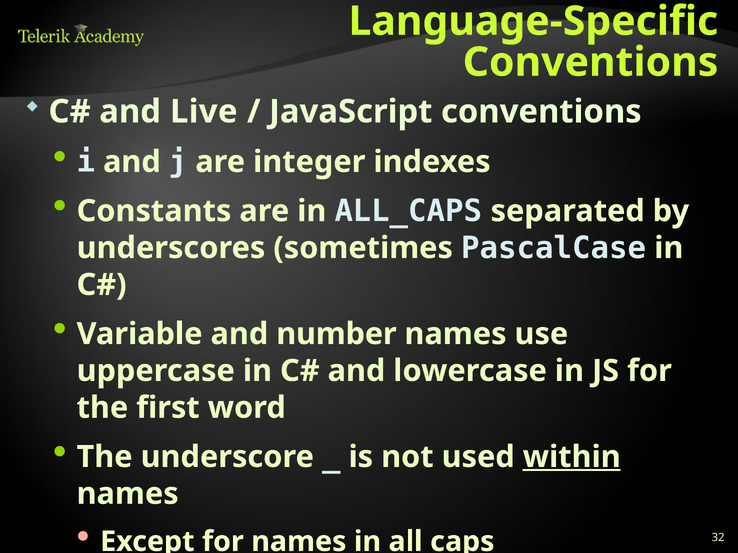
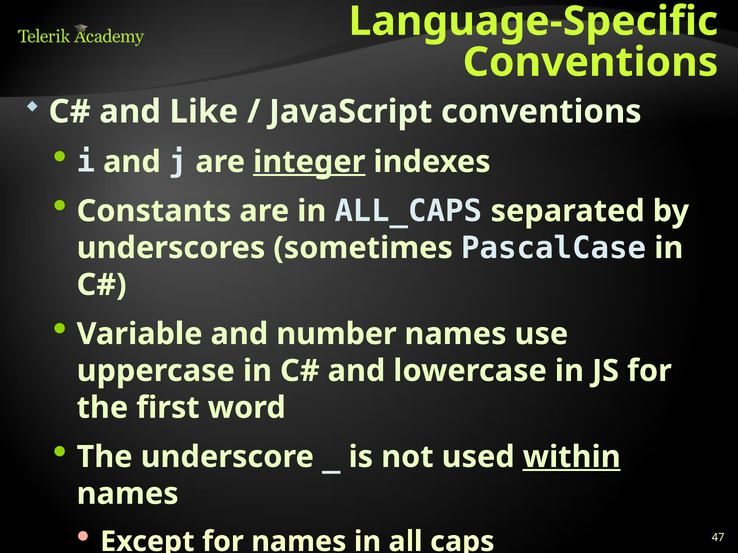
Live: Live -> Like (204, 112)
integer underline: none -> present (309, 162)
32: 32 -> 47 (718, 538)
